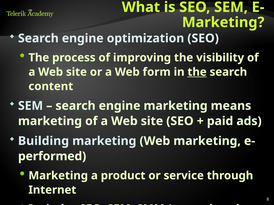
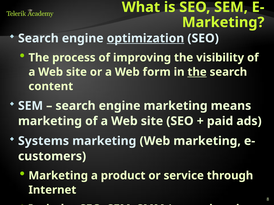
optimization underline: none -> present (145, 38)
Building: Building -> Systems (44, 141)
performed: performed -> customers (52, 157)
